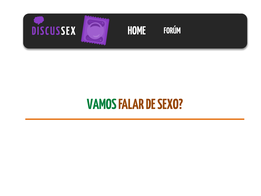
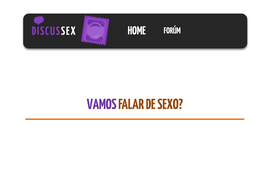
VAMOS colour: green -> purple (102, 104)
